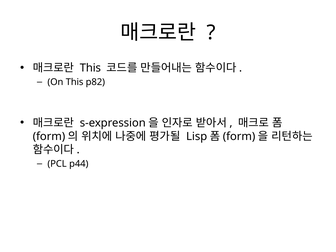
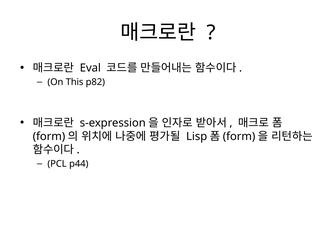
This: This -> Eval (90, 68)
